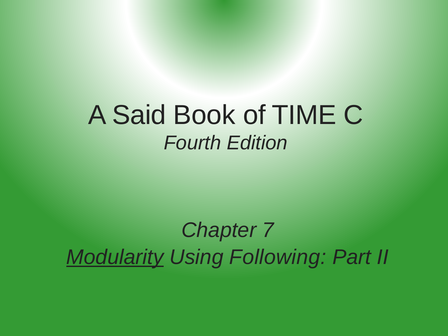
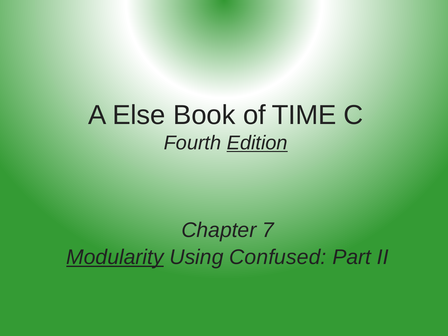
Said: Said -> Else (139, 115)
Edition underline: none -> present (257, 143)
Following: Following -> Confused (278, 257)
